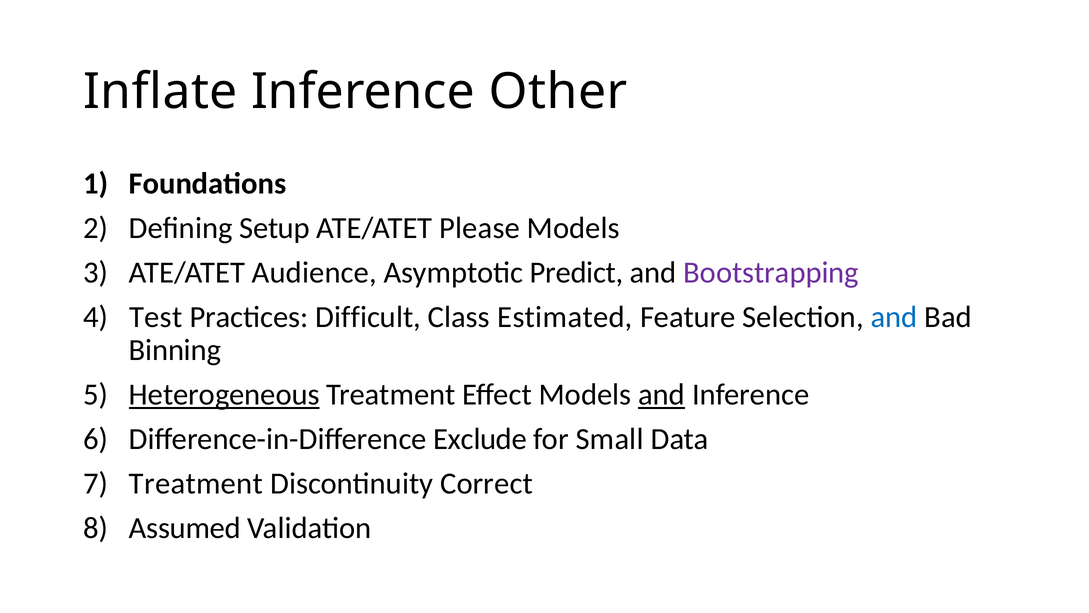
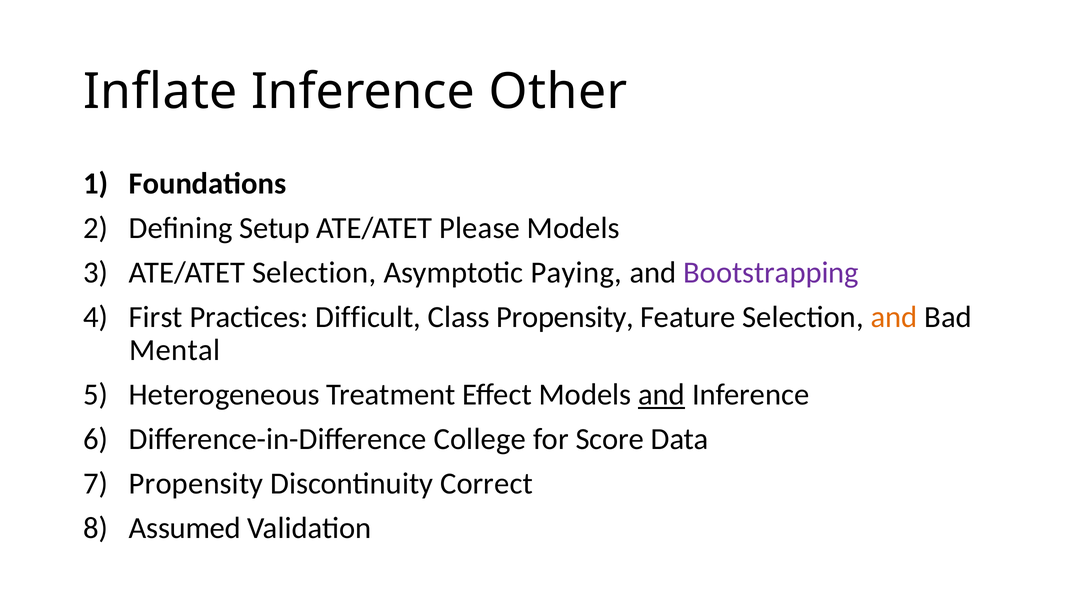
ATE/ATET Audience: Audience -> Selection (314, 272)
Predict: Predict -> Paying (576, 272)
Test: Test -> First (156, 317)
Class Estimated: Estimated -> Propensity (565, 317)
and colour: blue -> orange (894, 317)
Binning: Binning -> Mental (175, 350)
Heterogeneous underline: present -> none (224, 395)
Exclude: Exclude -> College (480, 439)
Small: Small -> Score (610, 439)
Treatment: Treatment -> Propensity (196, 483)
